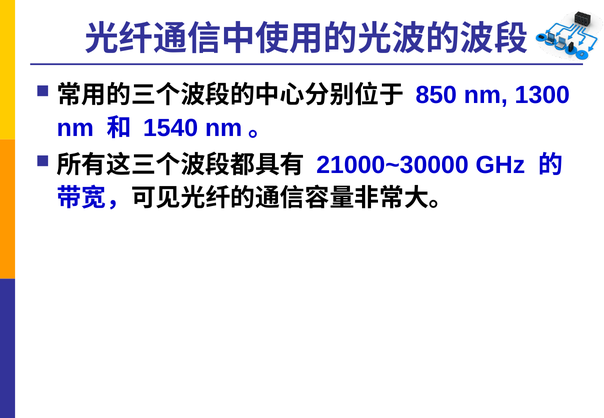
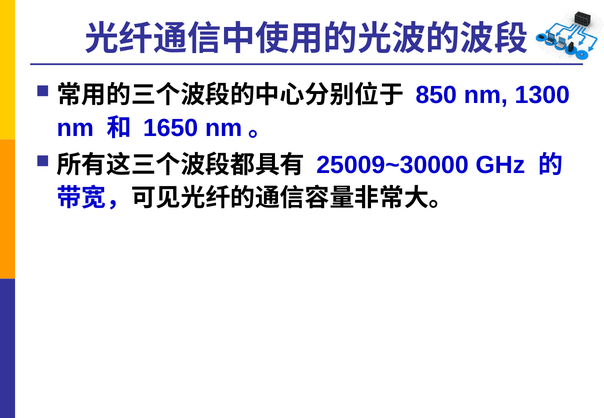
1540: 1540 -> 1650 (171, 128)
21000~30000: 21000~30000 -> 25009~30000 (392, 165)
